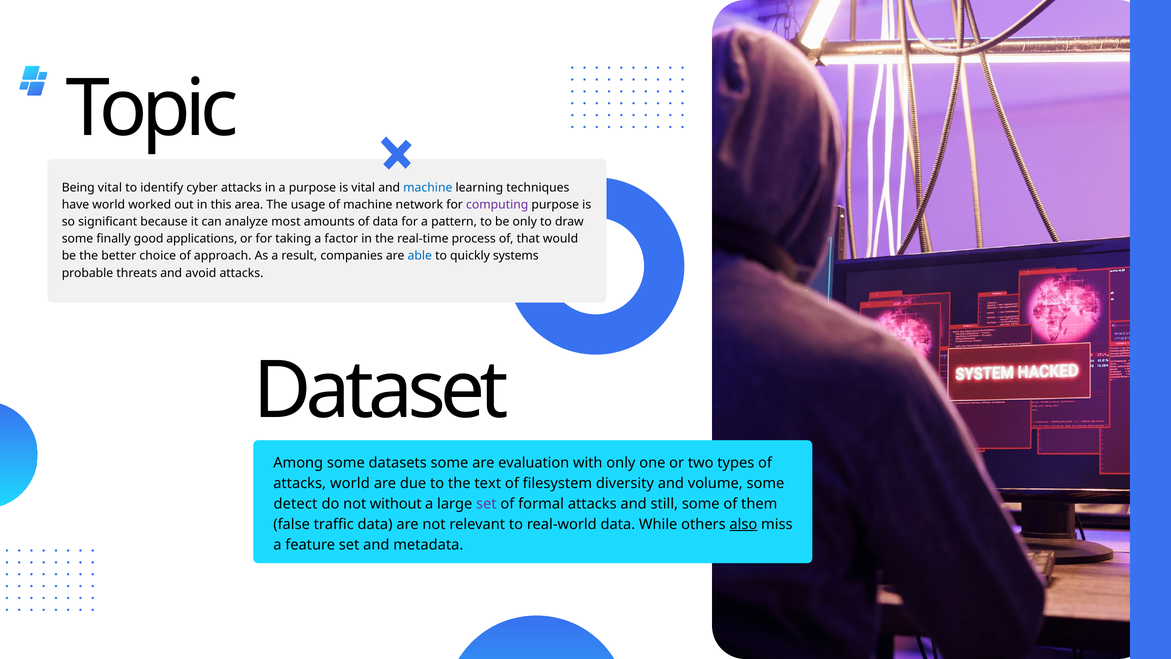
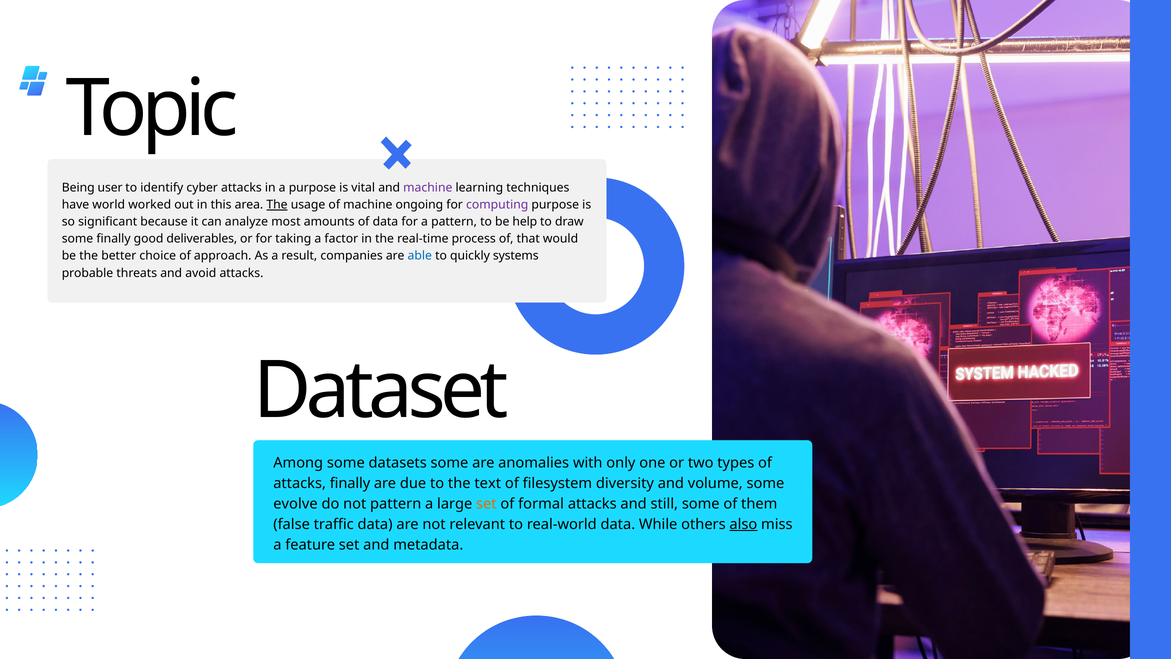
Being vital: vital -> user (110, 187)
machine colour: blue -> purple (428, 187)
The underline: none -> present (277, 205)
network: network -> ongoing (419, 205)
be only: only -> help (525, 222)
applications: applications -> deliverables (202, 239)
evaluation: evaluation -> anomalies (534, 463)
attacks world: world -> finally (350, 483)
detect: detect -> evolve (295, 504)
not without: without -> pattern (396, 504)
set colour: purple -> orange (486, 504)
